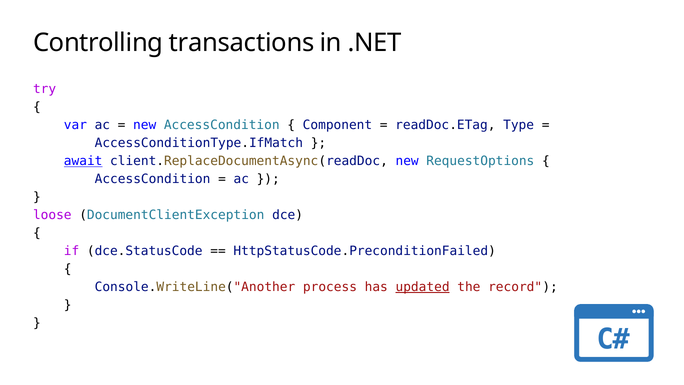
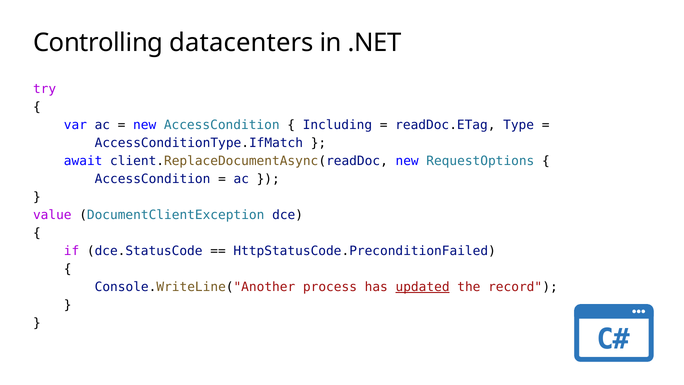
transactions: transactions -> datacenters (241, 43)
Component: Component -> Including (337, 125)
await underline: present -> none (83, 161)
loose: loose -> value (52, 215)
